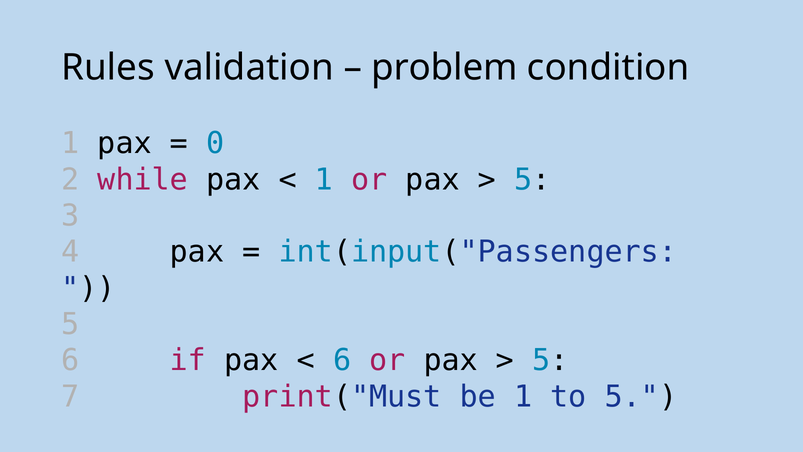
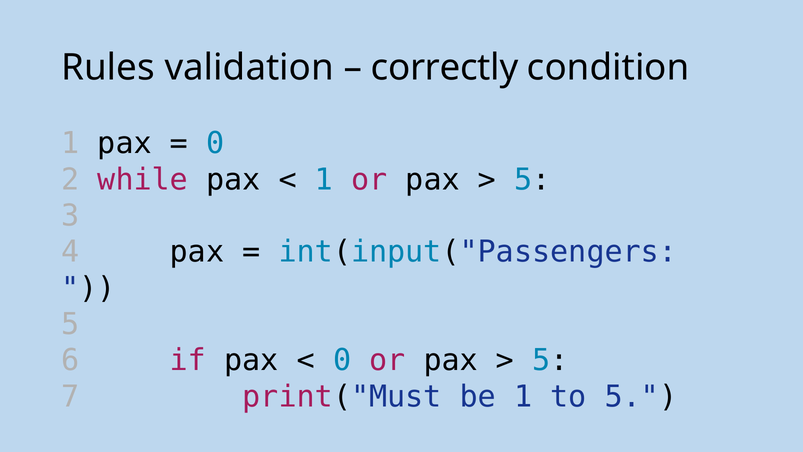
problem: problem -> correctly (445, 67)
6: 6 -> 0 (342, 360)
